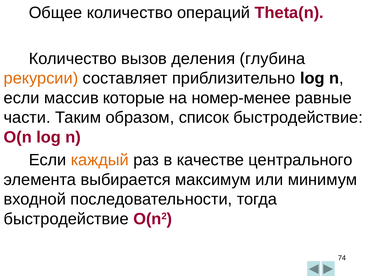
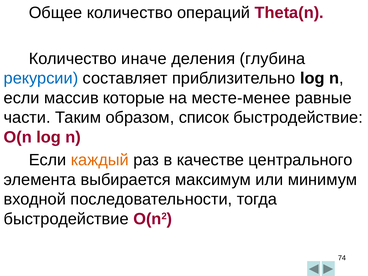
вызов: вызов -> иначе (144, 59)
рекурсии colour: orange -> blue (41, 78)
номер-менее: номер-менее -> месте-менее (241, 98)
